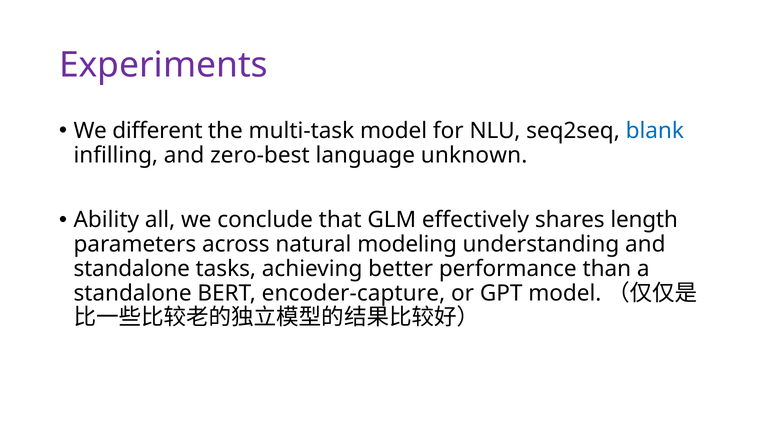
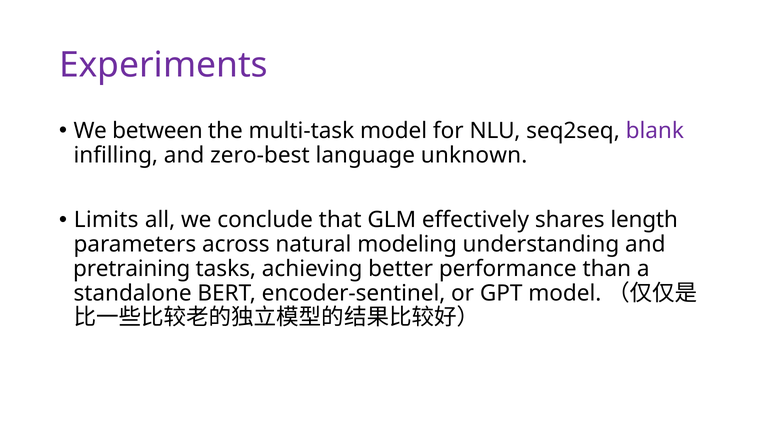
different: different -> between (157, 131)
blank colour: blue -> purple (655, 131)
Ability: Ability -> Limits (106, 220)
standalone: standalone -> pretraining (132, 269)
encoder-capture: encoder-capture -> encoder-sentinel (354, 293)
